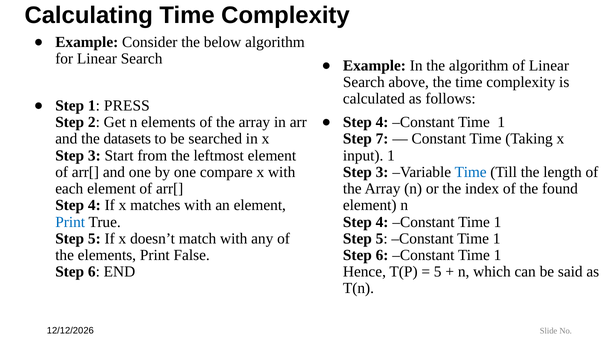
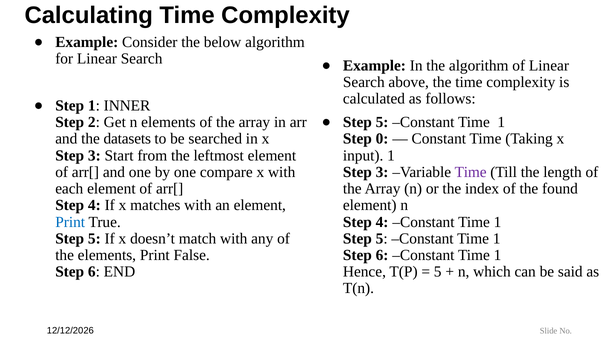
PRESS: PRESS -> INNER (127, 105)
4: 4 -> 5 (382, 122)
7: 7 -> 0 (382, 139)
Time colour: blue -> purple (471, 172)
